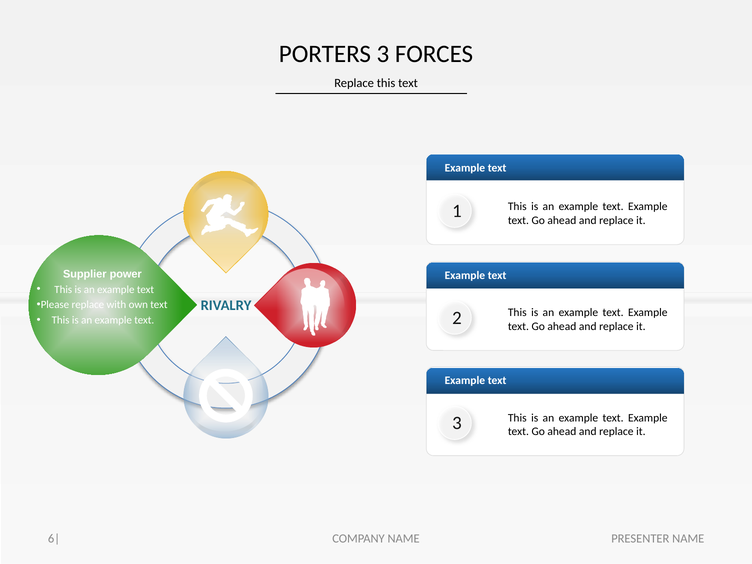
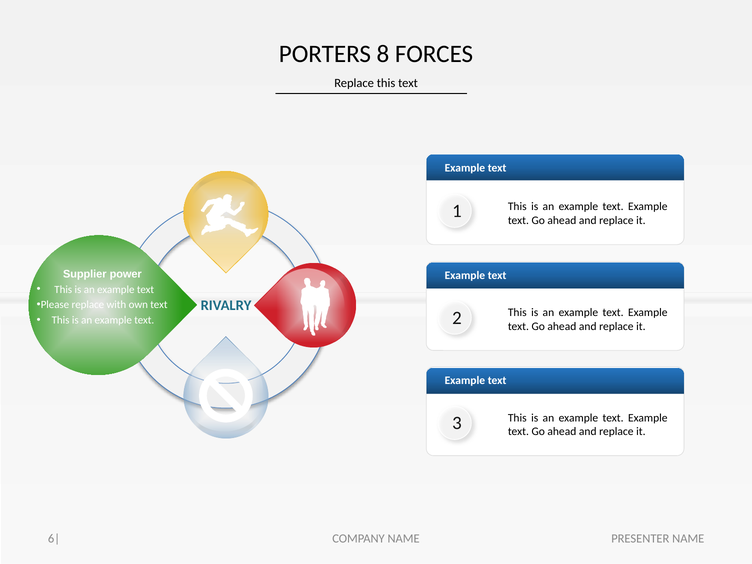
PORTERS 3: 3 -> 8 (383, 54)
